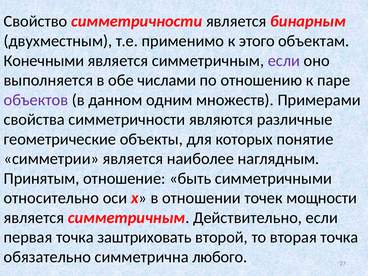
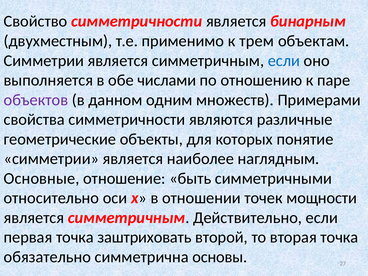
этого: этого -> трем (257, 41)
Конечными: Конечными -> Симметрии (44, 61)
если colour: purple -> blue (284, 61)
Принятым: Принятым -> Основные (42, 178)
любого: любого -> основы (220, 257)
